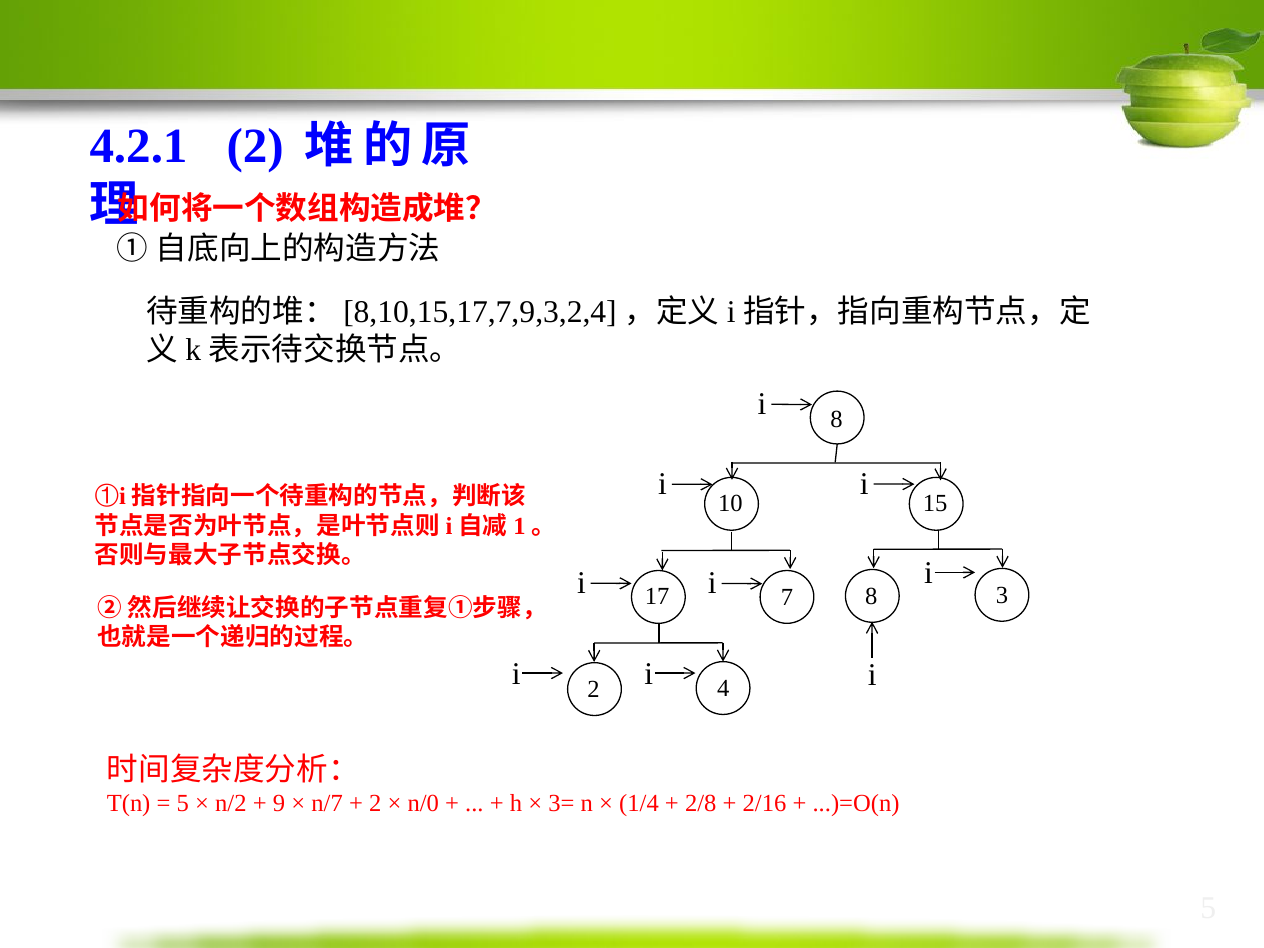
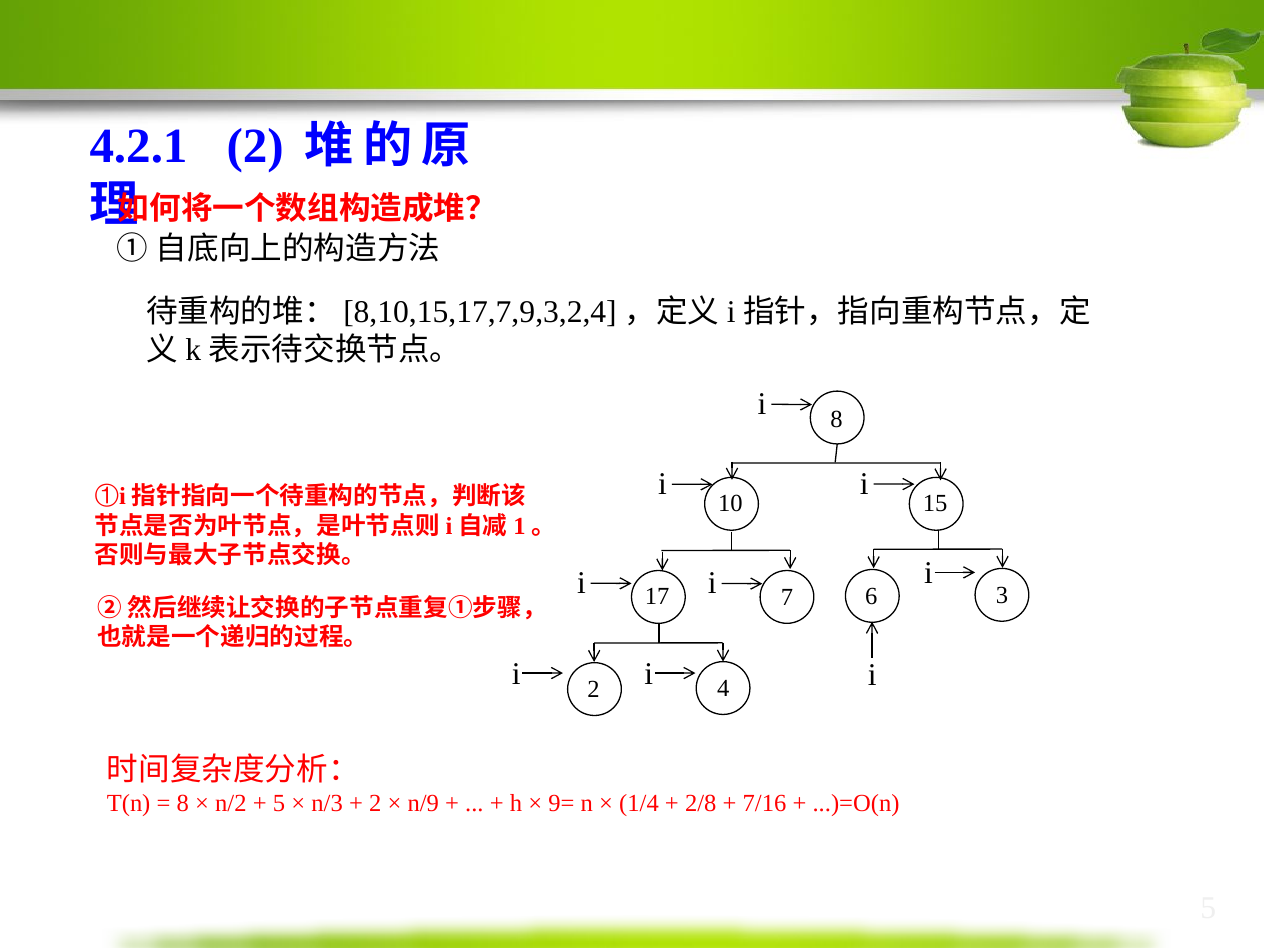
7 8: 8 -> 6 (871, 596)
5: 5 -> 8 (183, 803)
9: 9 -> 5 (279, 803)
n/7: n/7 -> n/3 (327, 803)
n/0: n/0 -> n/9 (423, 803)
3=: 3= -> 9= (561, 803)
2/16: 2/16 -> 7/16 (765, 803)
